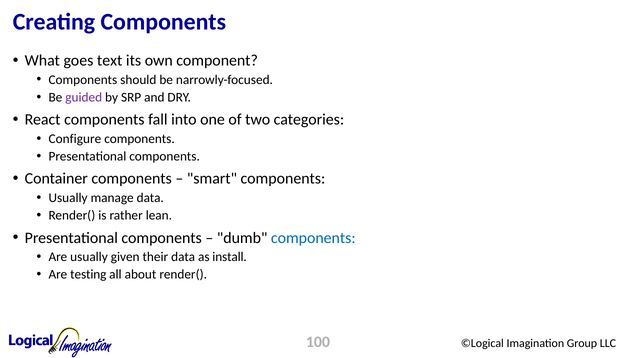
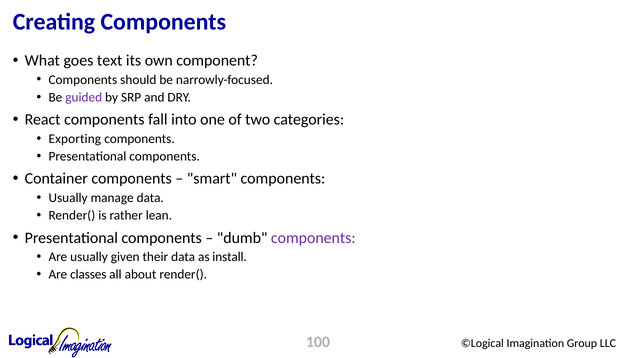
Configure: Configure -> Exporting (75, 139)
components colour: blue -> purple (313, 238)
testing: testing -> classes (88, 274)
